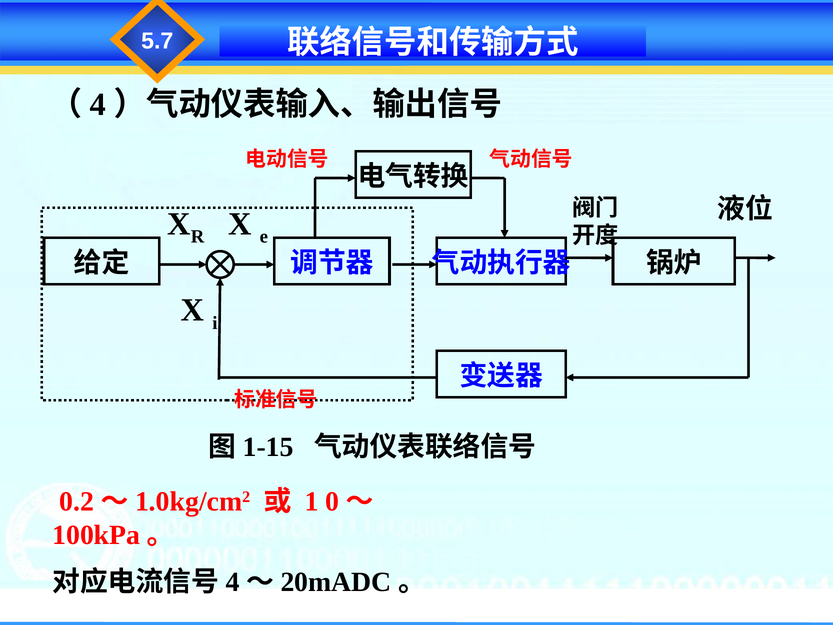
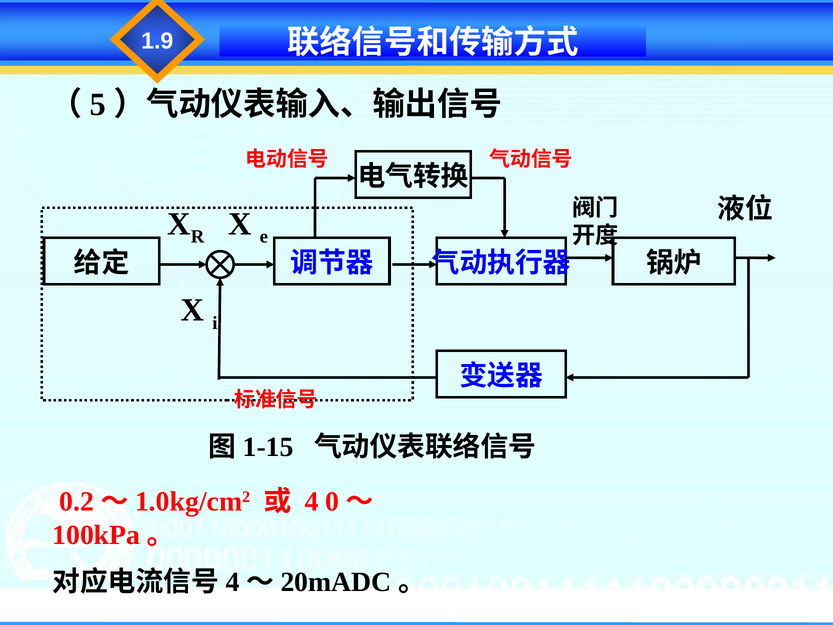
5.7: 5.7 -> 1.9 (157, 41)
4: 4 -> 5 (98, 105)
1: 1 -> 4 (312, 501)
